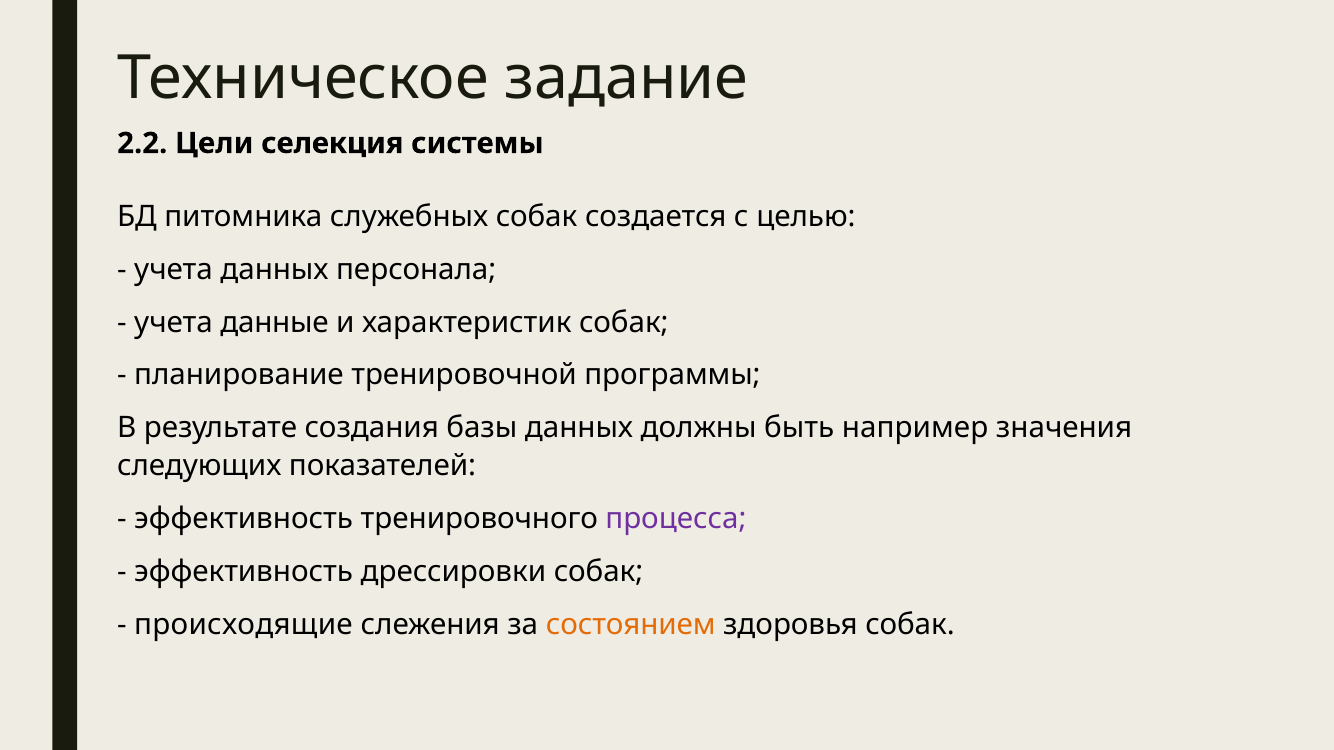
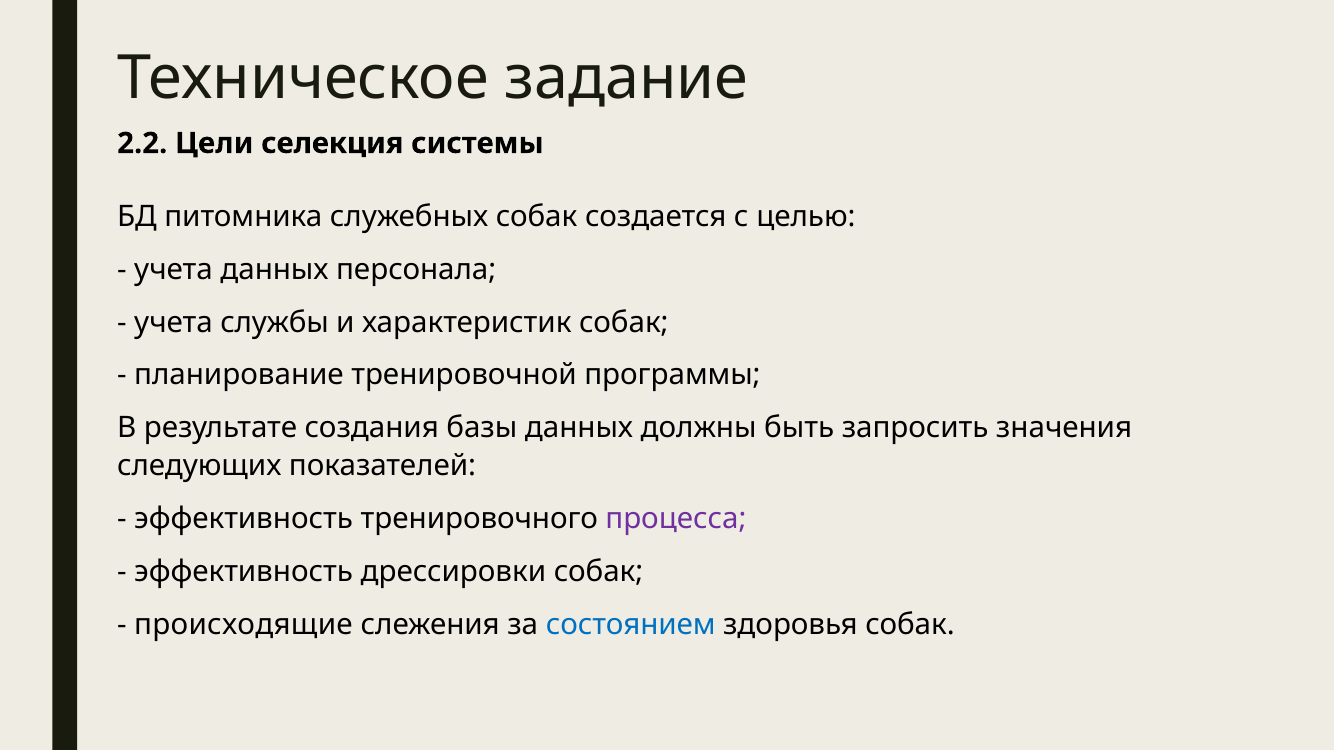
данные: данные -> службы (275, 323)
например: например -> запросить (915, 428)
состоянием colour: orange -> blue (631, 625)
